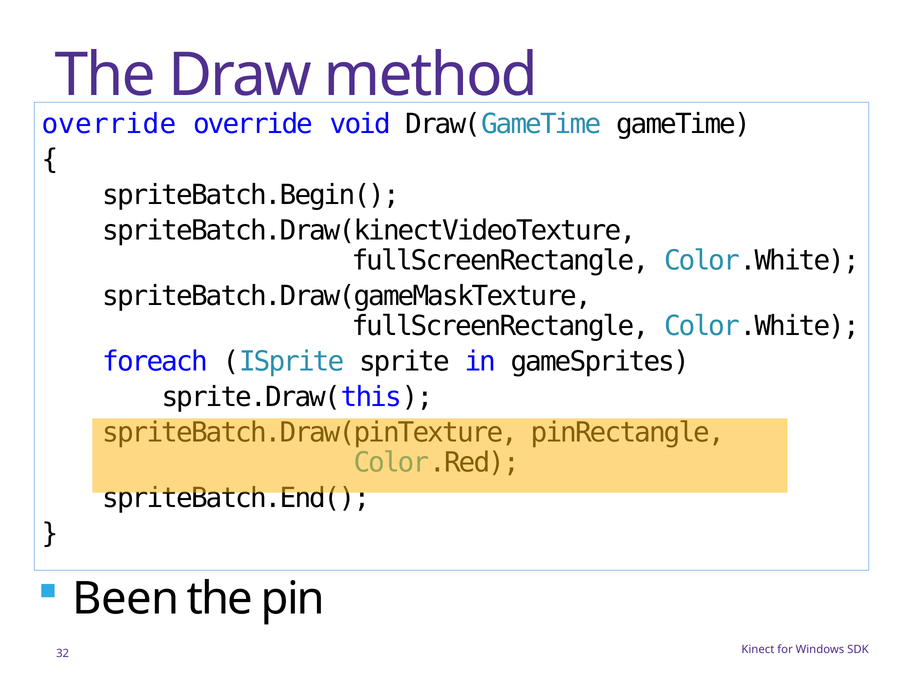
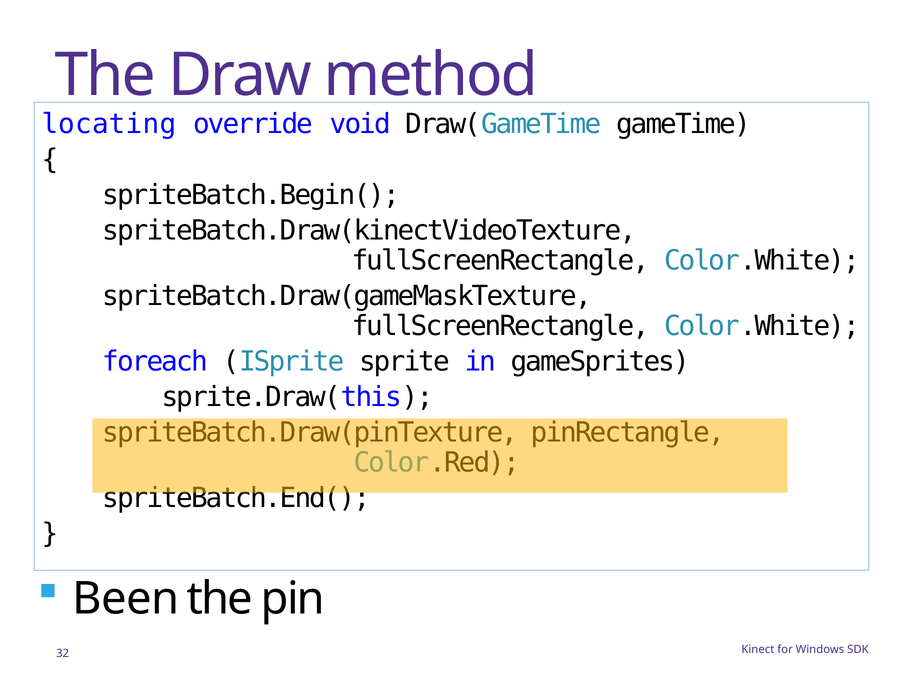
override: override -> locating (109, 124)
